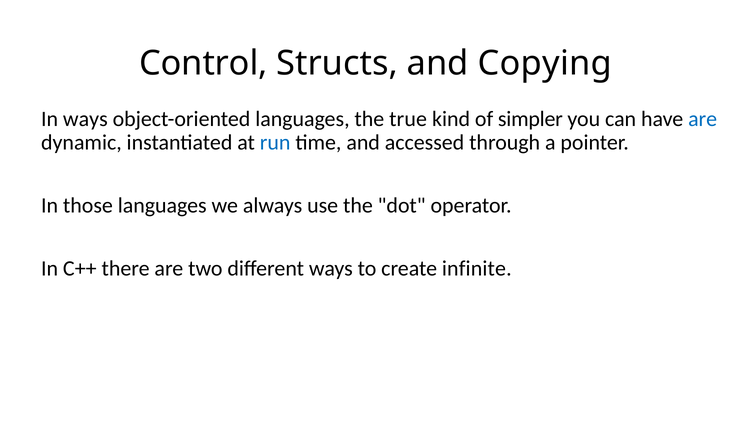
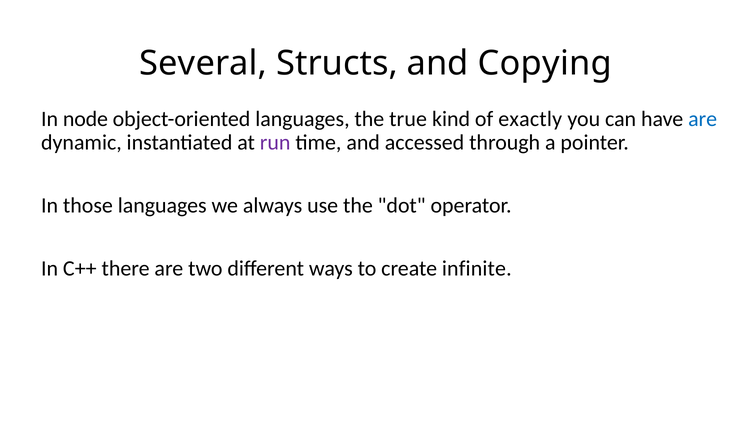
Control: Control -> Several (203, 63)
In ways: ways -> node (85, 119)
simpler: simpler -> exactly (530, 119)
run colour: blue -> purple (275, 143)
